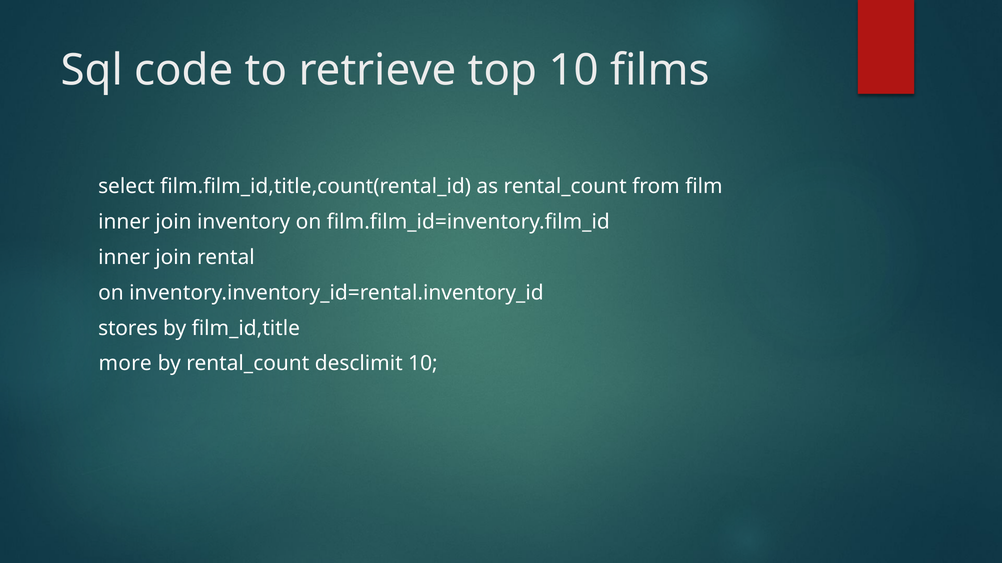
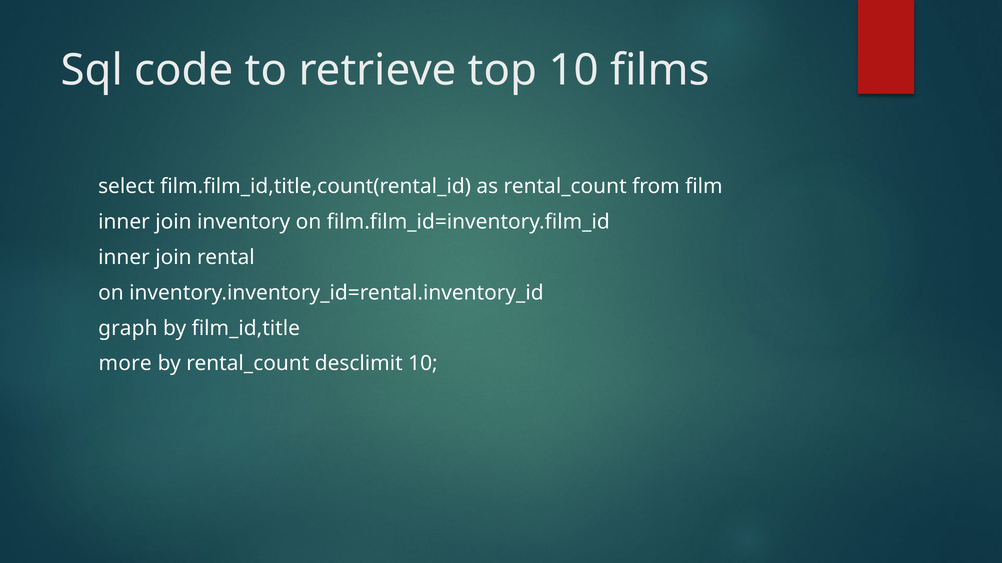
stores: stores -> graph (128, 328)
